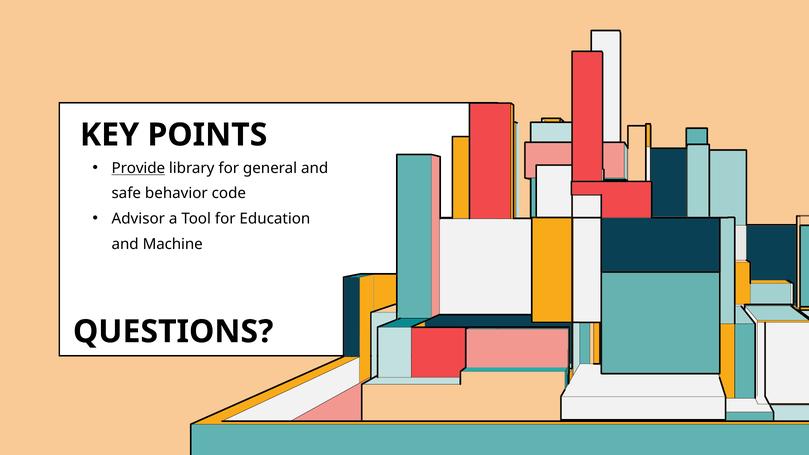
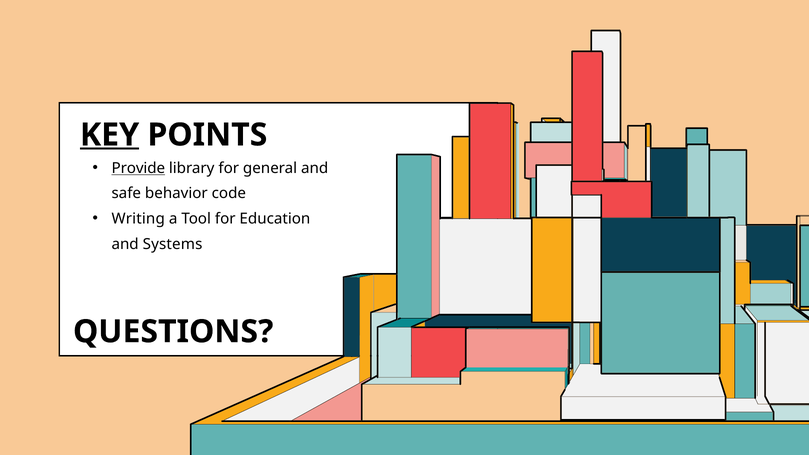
KEY underline: none -> present (110, 135)
Advisor: Advisor -> Writing (138, 219)
Machine: Machine -> Systems (173, 244)
